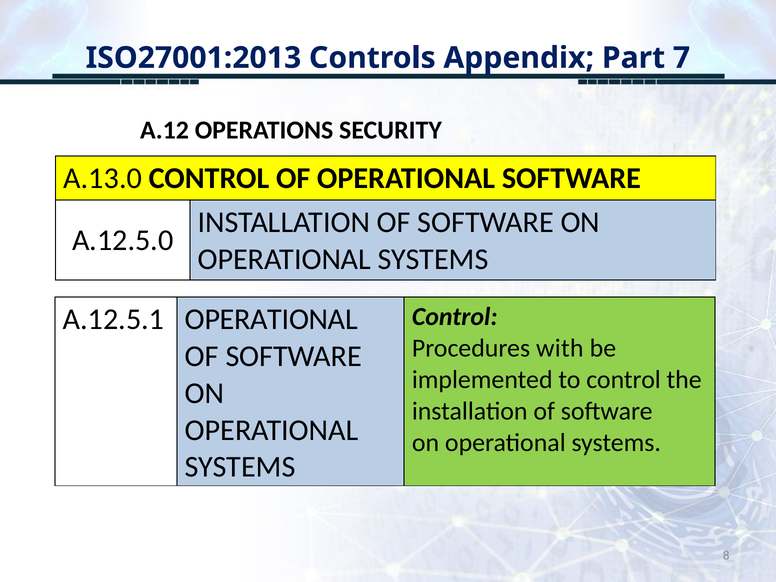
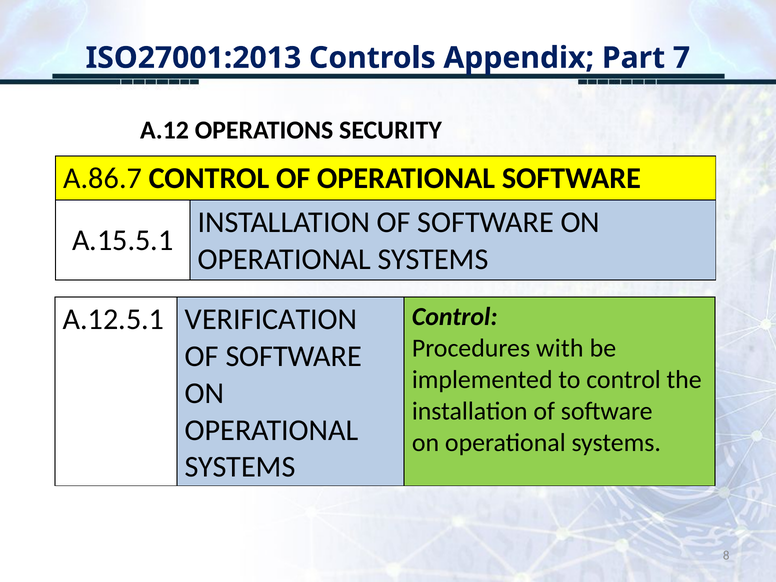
A.13.0: A.13.0 -> A.86.7 (103, 178)
A.12.5.0: A.12.5.0 -> A.15.5.1 (123, 240)
A.12.5.1 OPERATIONAL: OPERATIONAL -> VERIFICATION (271, 319)
